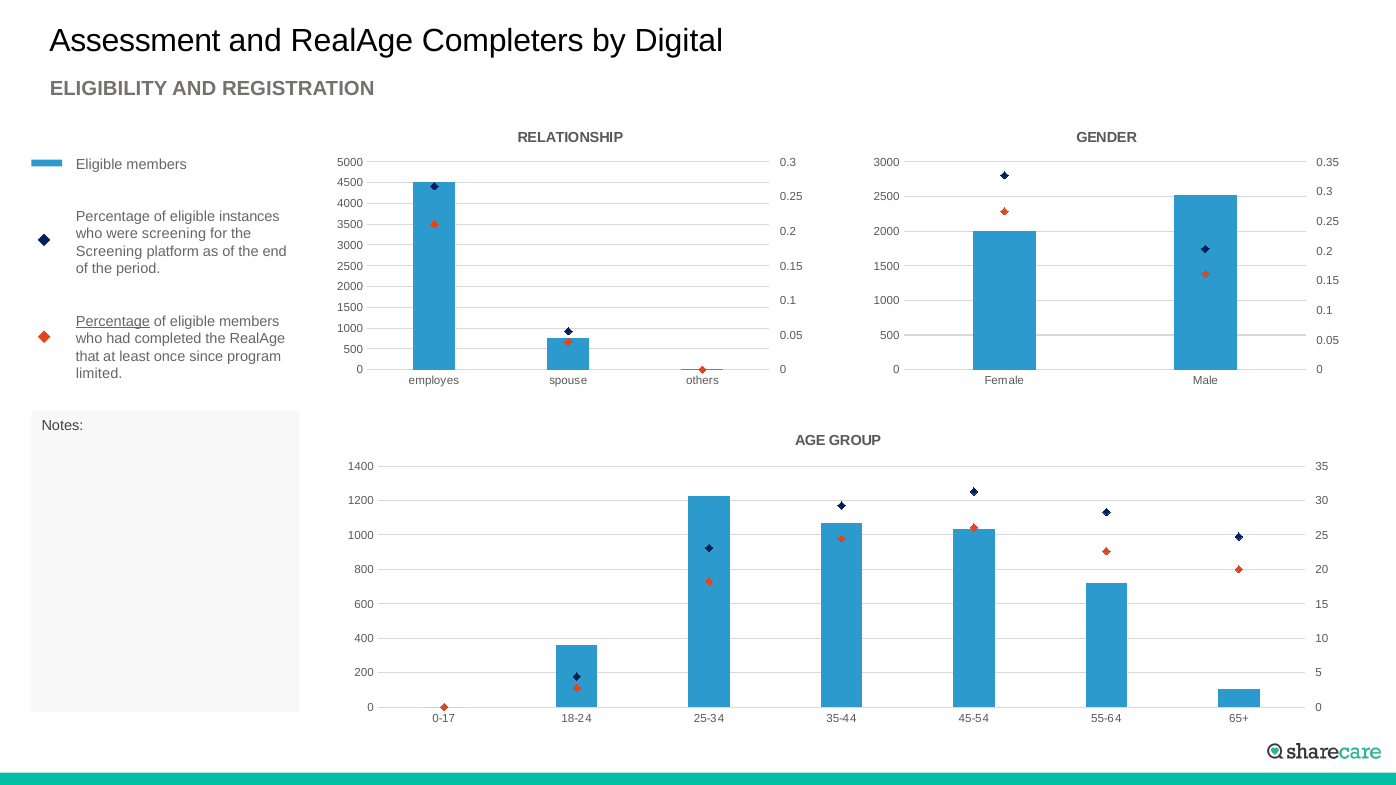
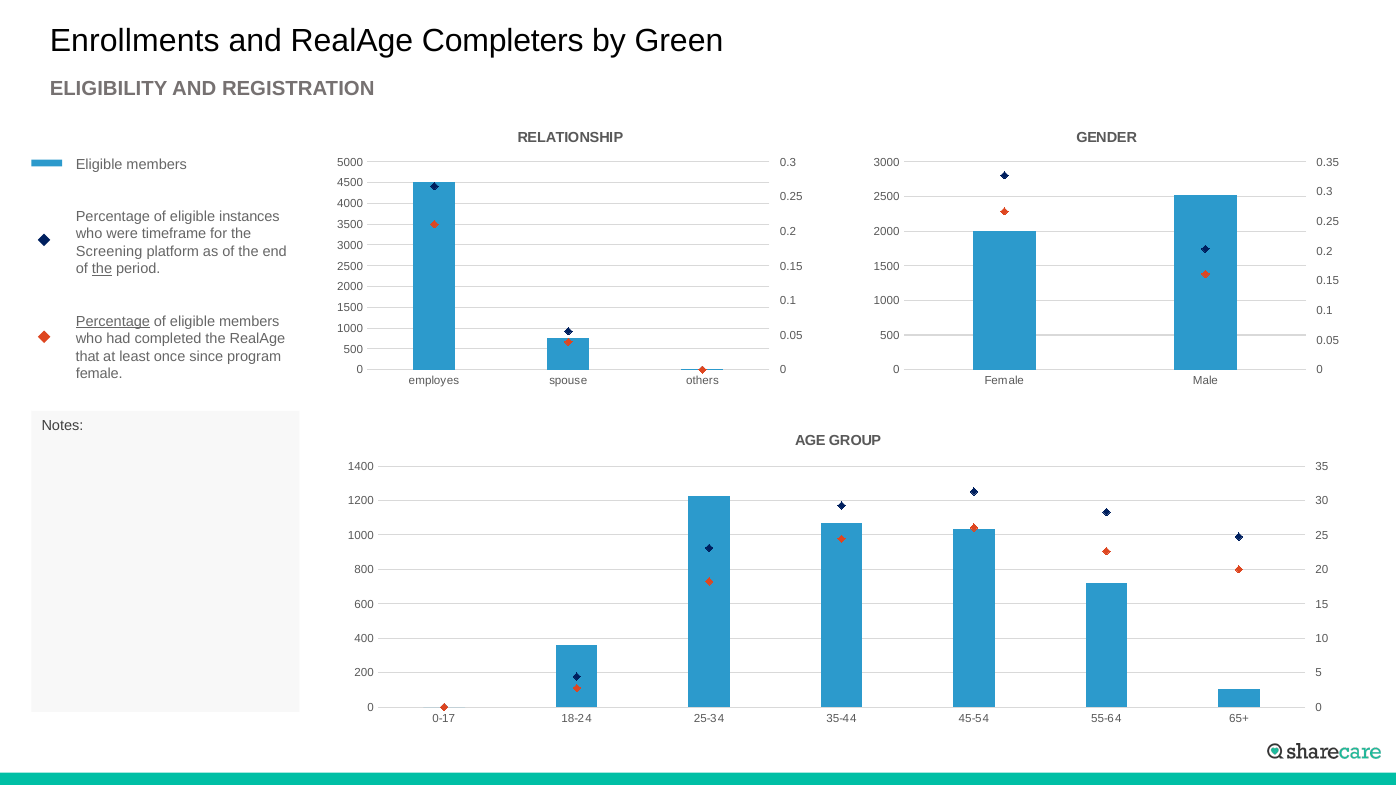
Assessment: Assessment -> Enrollments (135, 41)
Digital: Digital -> Green (679, 41)
were screening: screening -> timeframe (174, 234)
the underline: none -> present (102, 269)
limited: limited -> female (99, 374)
